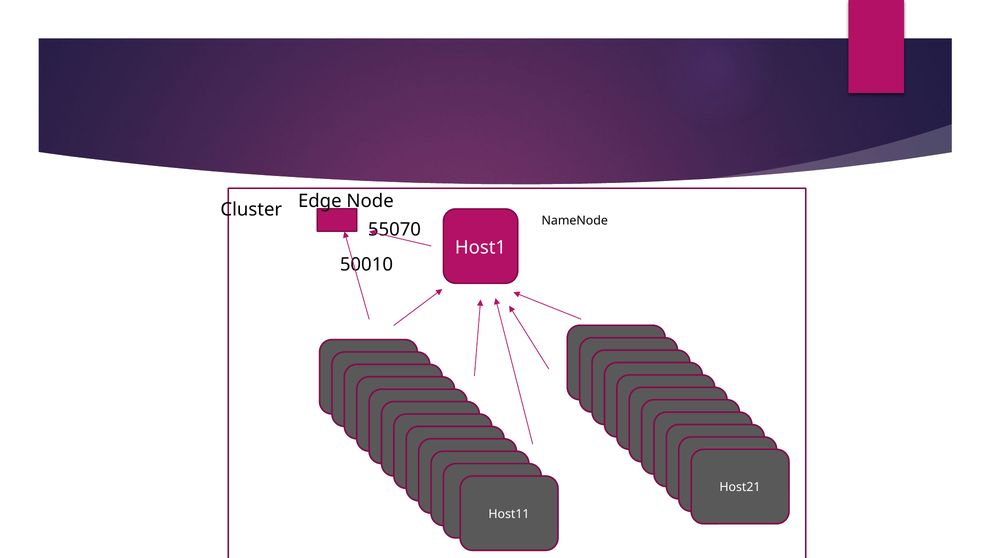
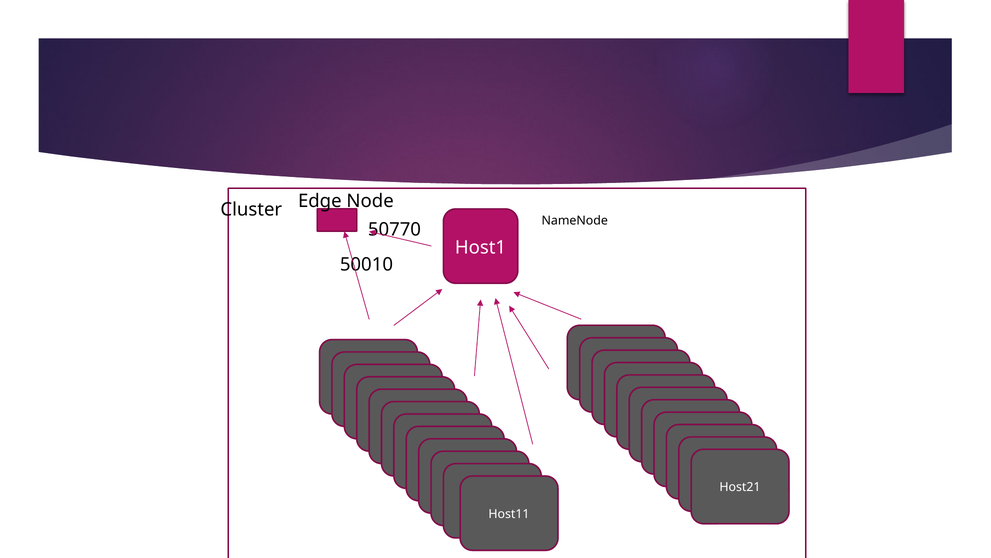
55070: 55070 -> 50770 (394, 229)
